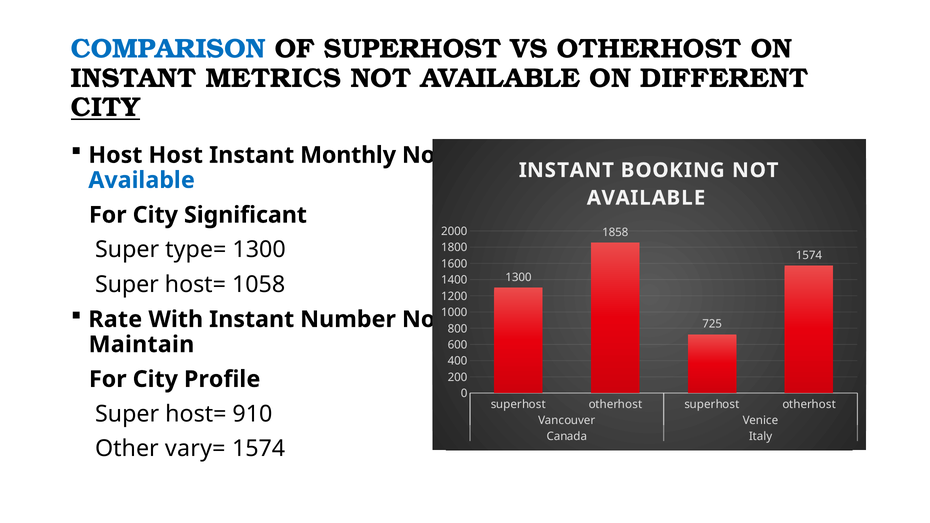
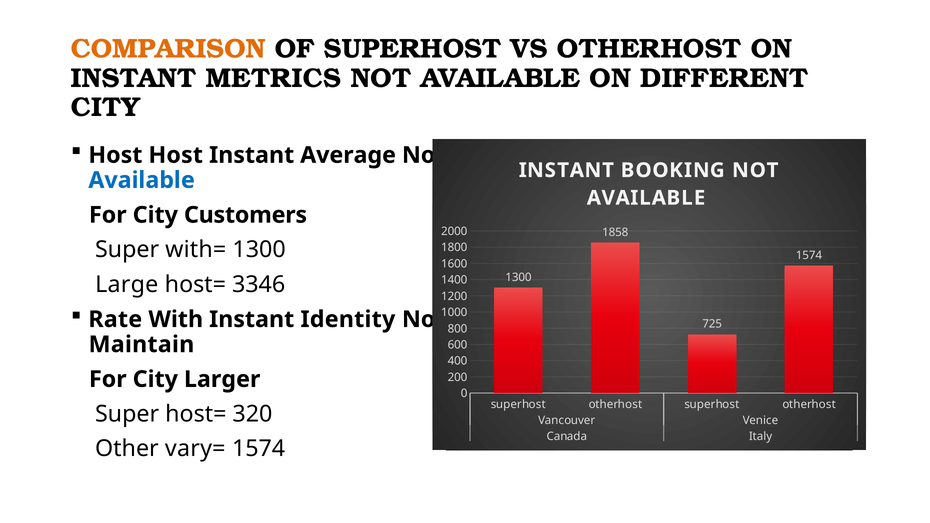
COMPARISON colour: blue -> orange (168, 49)
CITY underline: present -> none (106, 108)
Monthly: Monthly -> Average (348, 155)
Significant: Significant -> Customers (246, 215)
type=: type= -> with= (196, 250)
Super: Super -> Large (127, 285)
1058: 1058 -> 3346 (259, 285)
Number: Number -> Identity (348, 319)
Profile: Profile -> Larger (222, 379)
910: 910 -> 320 (252, 414)
